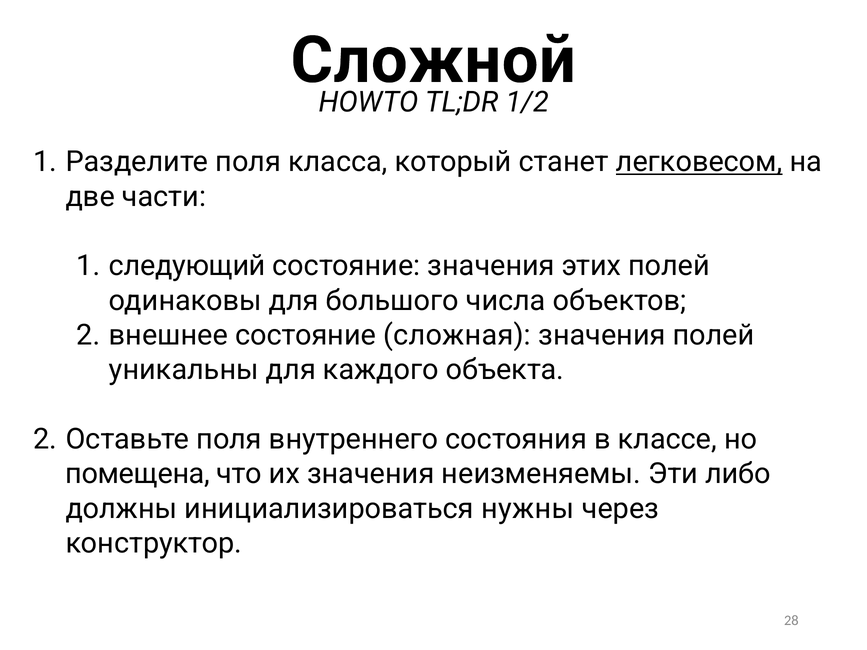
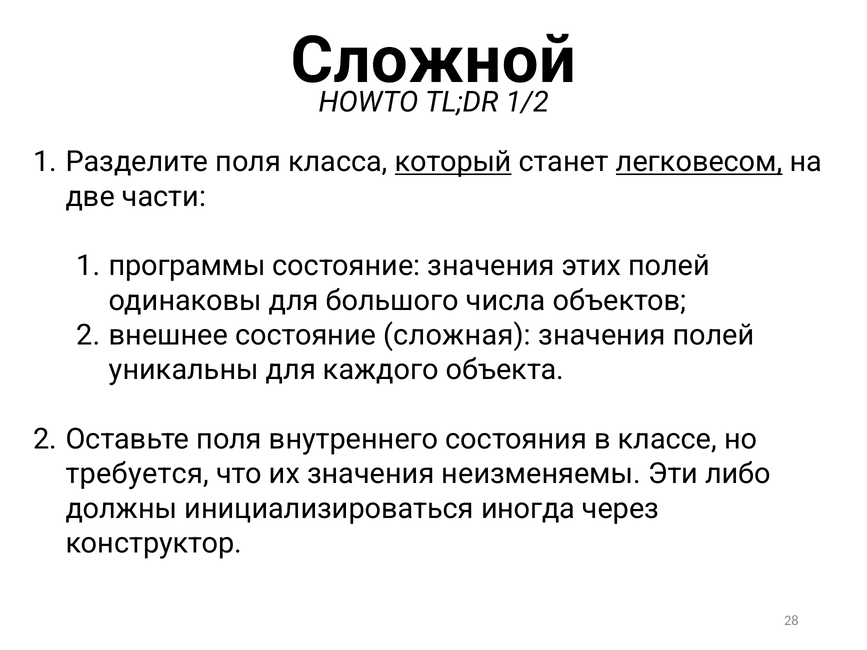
который underline: none -> present (453, 162)
следующий: следующий -> программы (187, 266)
помещена: помещена -> требуется (137, 474)
нужны: нужны -> иногда (528, 509)
